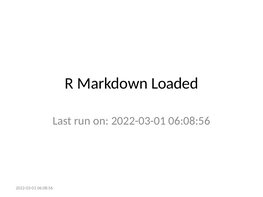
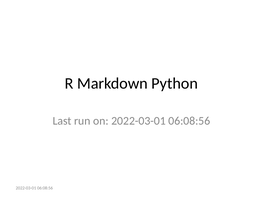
Loaded: Loaded -> Python (175, 84)
